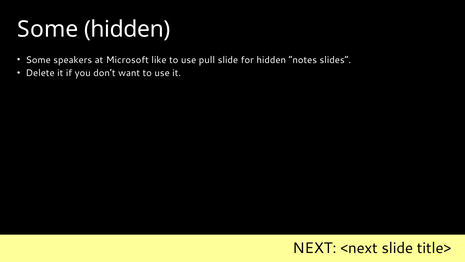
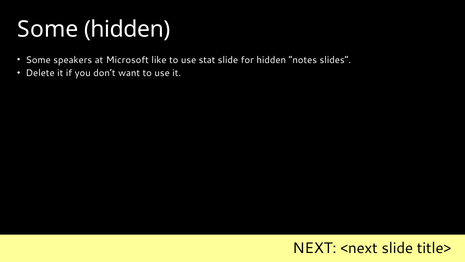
pull: pull -> stat (207, 60)
